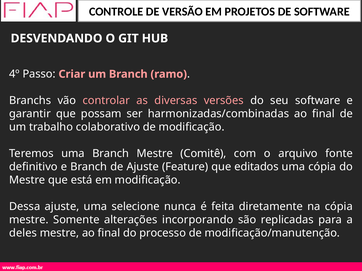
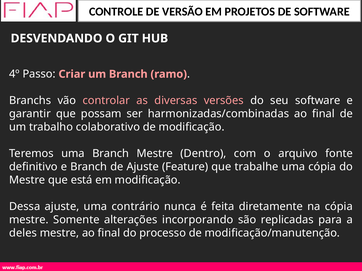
Comitê: Comitê -> Dentro (203, 154)
editados: editados -> trabalhe (256, 167)
selecione: selecione -> contrário (136, 207)
